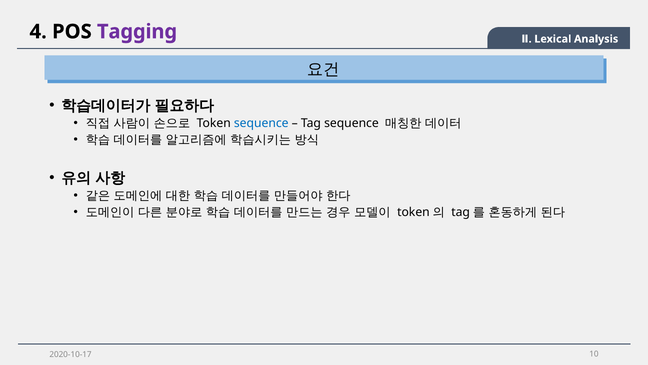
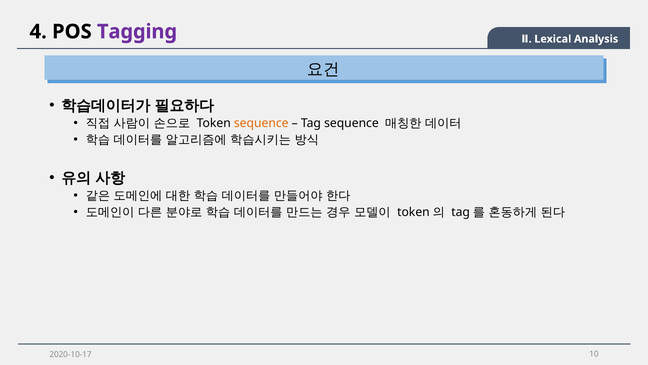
sequence colour: blue -> orange (261, 123)
